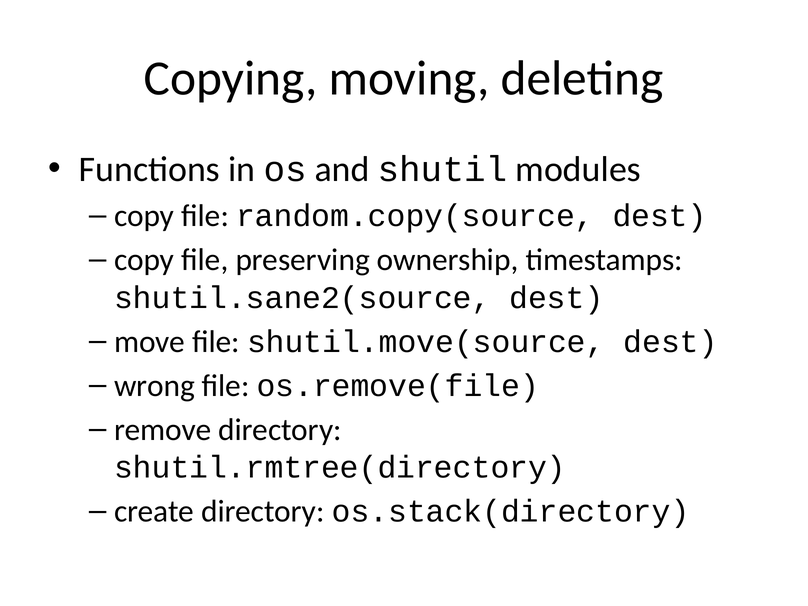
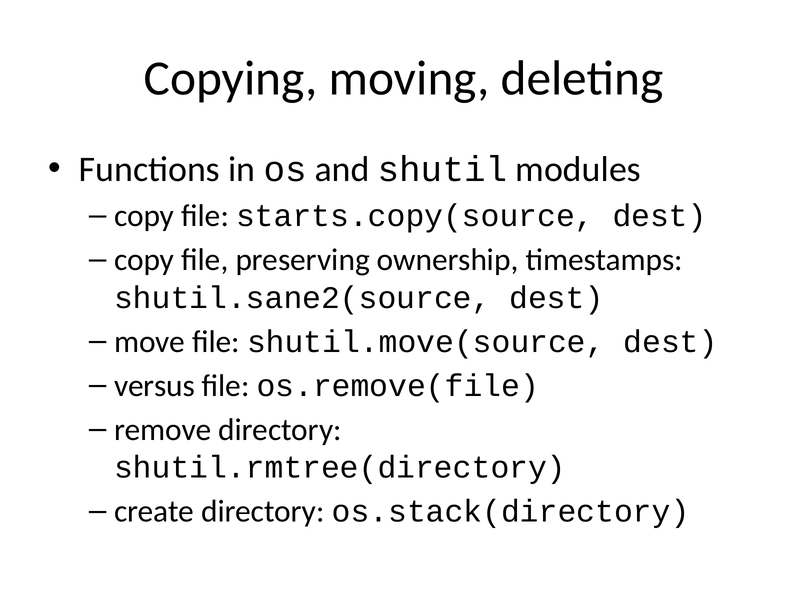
random.copy(source: random.copy(source -> starts.copy(source (415, 216)
wrong: wrong -> versus (154, 386)
